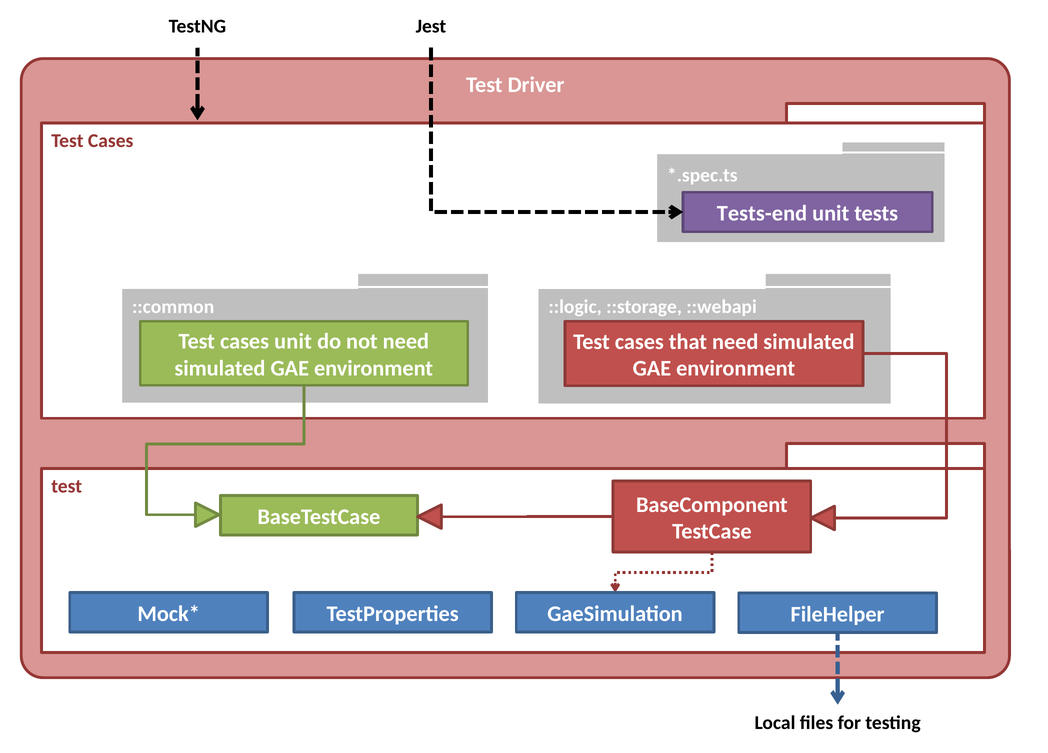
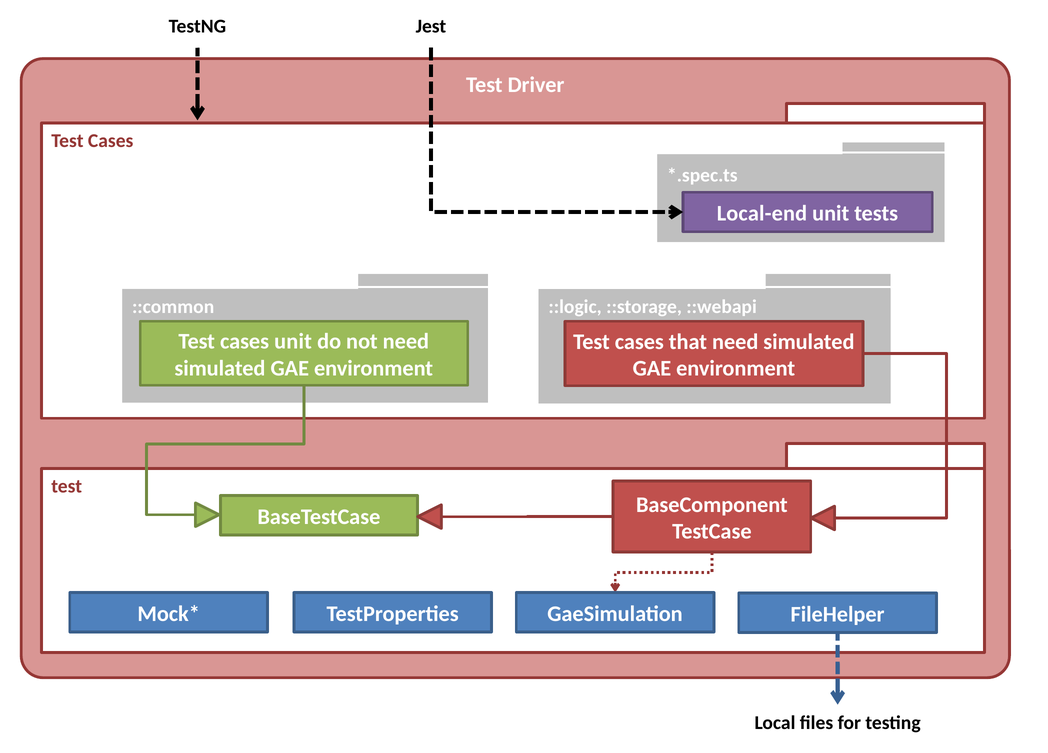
Tests-end: Tests-end -> Local-end (762, 214)
